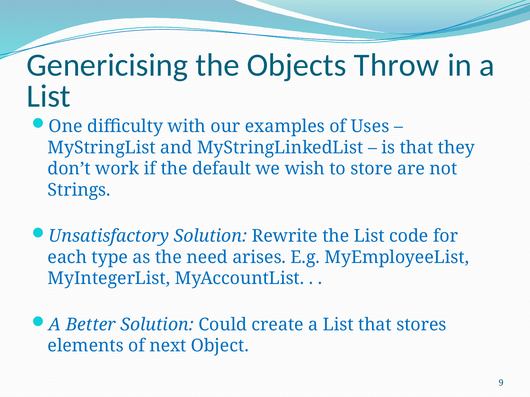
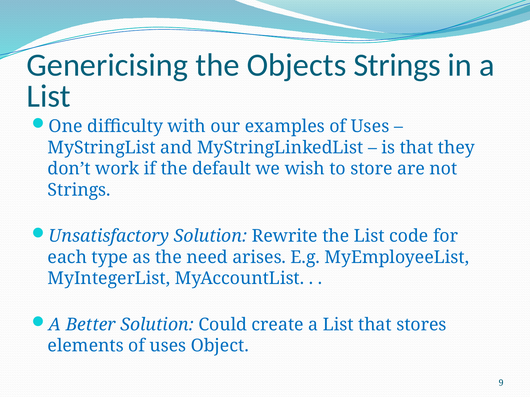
Objects Throw: Throw -> Strings (397, 65)
elements of next: next -> uses (168, 346)
